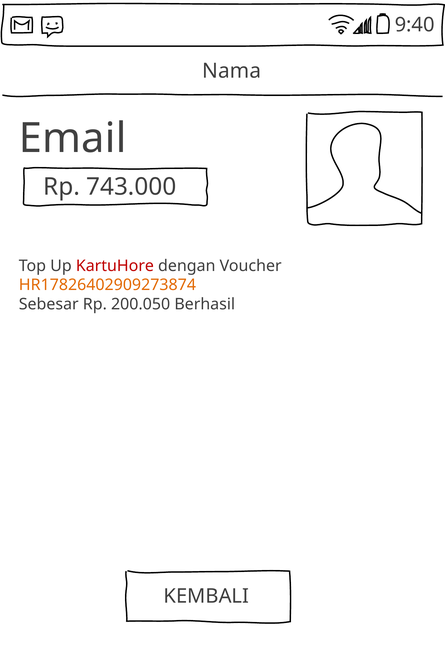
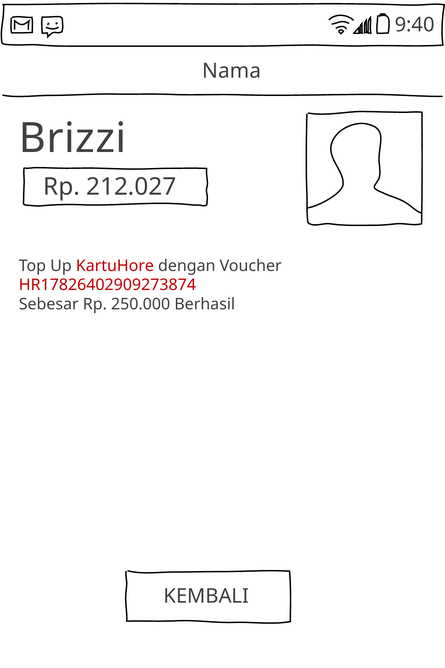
Email: Email -> Brizzi (73, 138)
743.000: 743.000 -> 212.027 (131, 187)
HR17826402909273874 colour: orange -> red (107, 285)
200.050: 200.050 -> 250.000 (141, 304)
